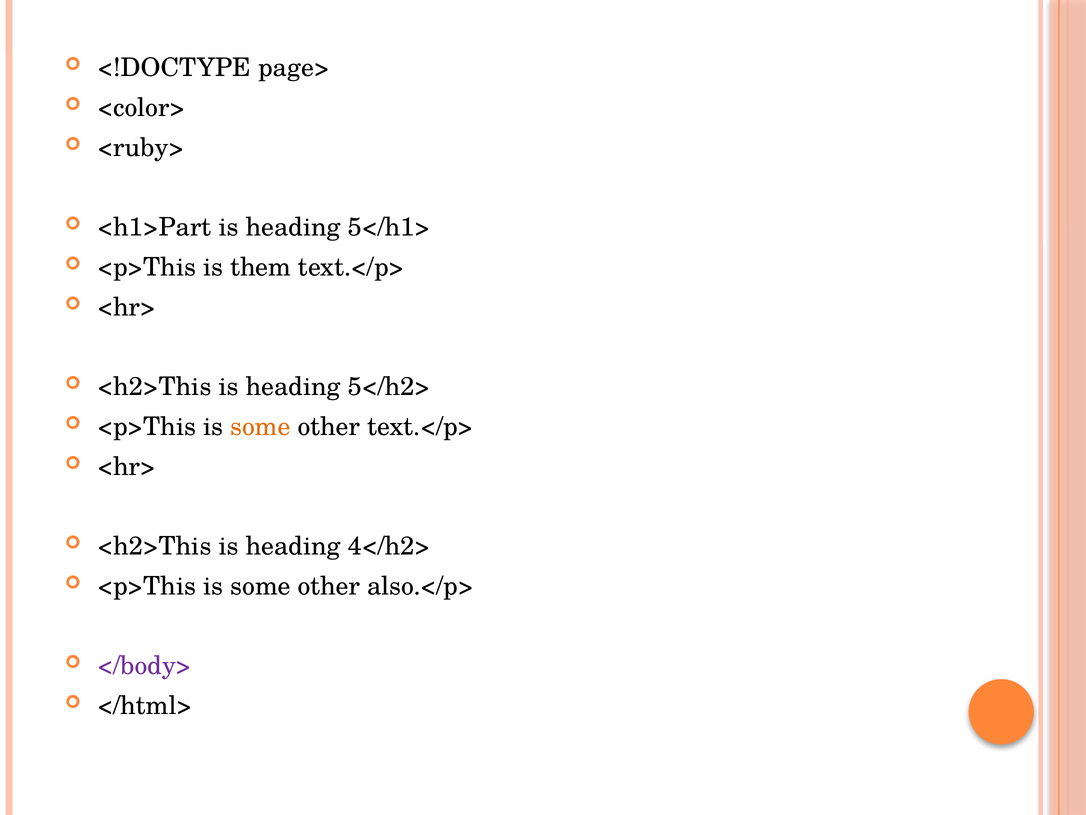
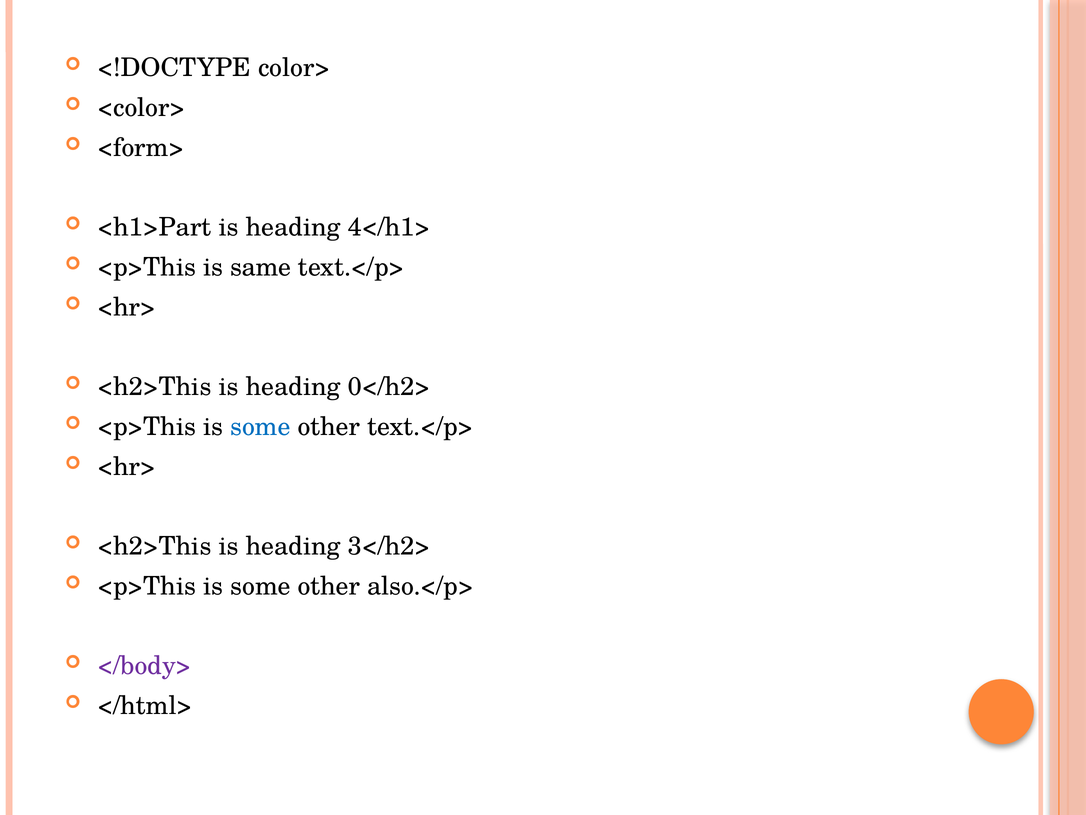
page>: page> -> color> (294, 68)
<ruby>: <ruby> -> <form> (141, 147)
5</h1>: 5</h1> -> 4</h1> (389, 227)
them: them -> same (261, 267)
5</h2>: 5</h2> -> 0</h2> (389, 387)
some colour: orange -> blue (260, 426)
4</h2>: 4</h2> -> 3</h2> (389, 546)
